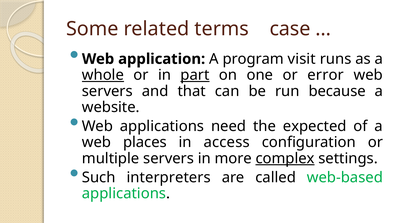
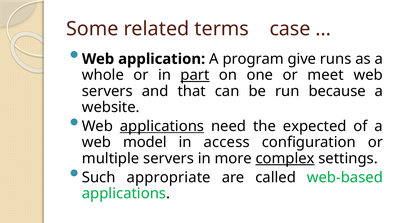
visit: visit -> give (302, 59)
whole underline: present -> none (103, 75)
error: error -> meet (326, 75)
applications underline: none -> present (162, 126)
places: places -> model (145, 142)
interpreters: interpreters -> appropriate (169, 177)
